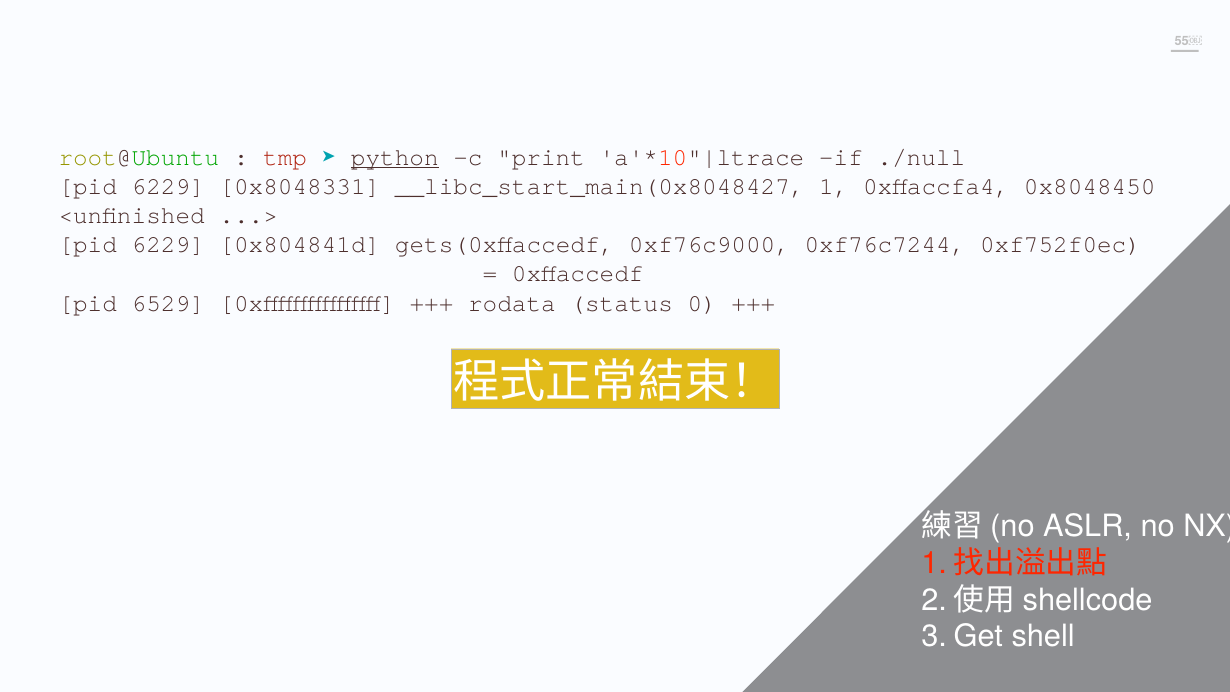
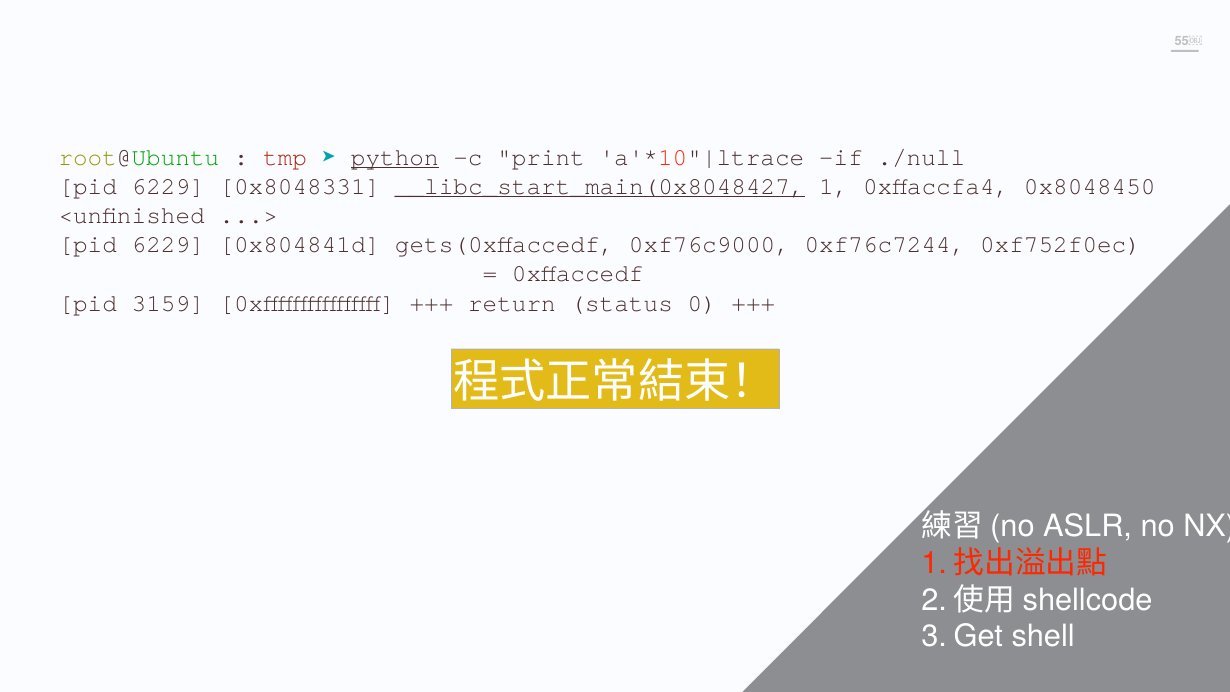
__libc_start_main(0x8048427 underline: none -> present (600, 186)
6529: 6529 -> 3159 (168, 303)
rodata: rodata -> return (512, 303)
